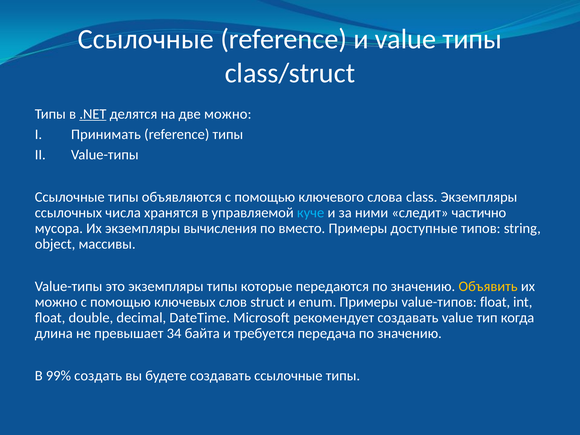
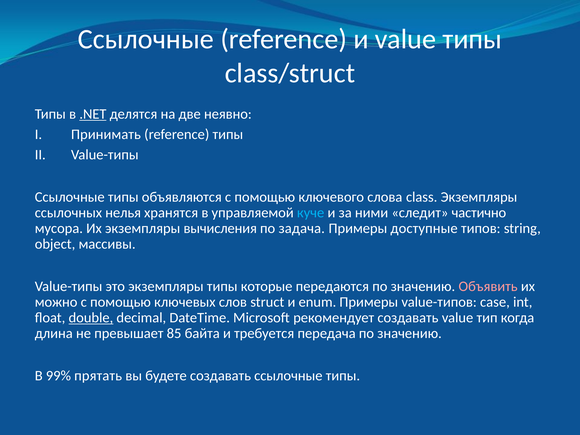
две можно: можно -> неявно (228, 114)
числа: числа -> нелья (123, 213)
вместо: вместо -> задача (302, 228)
Объявить colour: yellow -> pink (488, 286)
value-типов float: float -> case (495, 302)
double underline: none -> present (91, 318)
34: 34 -> 85 (174, 333)
создать: создать -> прятать (98, 376)
